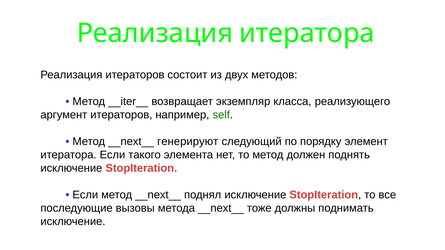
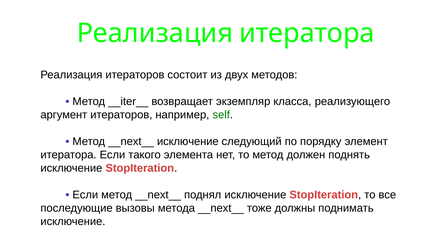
__next__ генерируют: генерируют -> исключение (188, 142)
